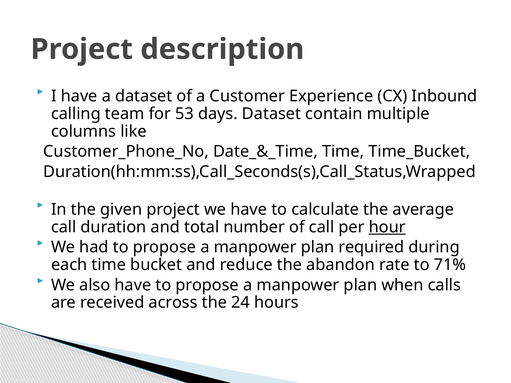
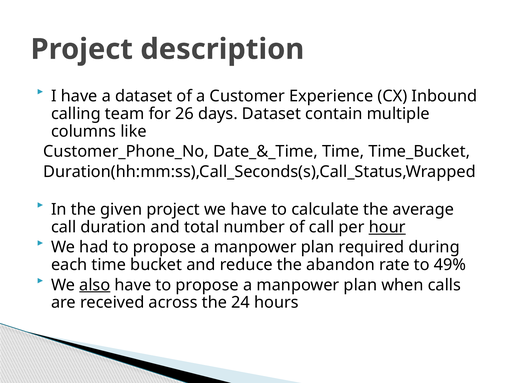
53: 53 -> 26 (185, 114)
71%: 71% -> 49% (450, 265)
also underline: none -> present (95, 285)
